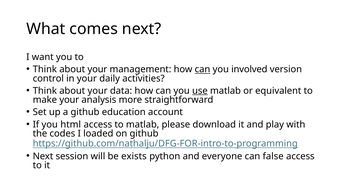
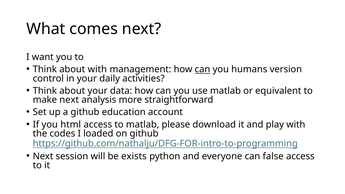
your: your -> with (97, 69)
involved: involved -> humans (249, 69)
use underline: present -> none (200, 91)
make your: your -> next (69, 100)
